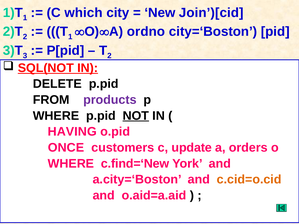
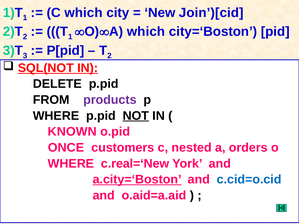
A ordno: ordno -> which (146, 32)
HAVING: HAVING -> KNOWN (72, 132)
update: update -> nested (192, 148)
c.find=‘New: c.find=‘New -> c.real=‘New (135, 164)
a.city=‘Boston underline: none -> present (137, 180)
c.cid=o.cid colour: orange -> blue (249, 180)
